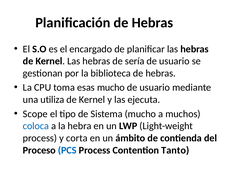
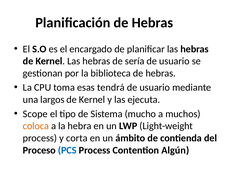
esas mucho: mucho -> tendrá (111, 87)
utiliza: utiliza -> largos (52, 99)
coloca colour: blue -> orange (36, 126)
Tanto: Tanto -> Algún (175, 150)
